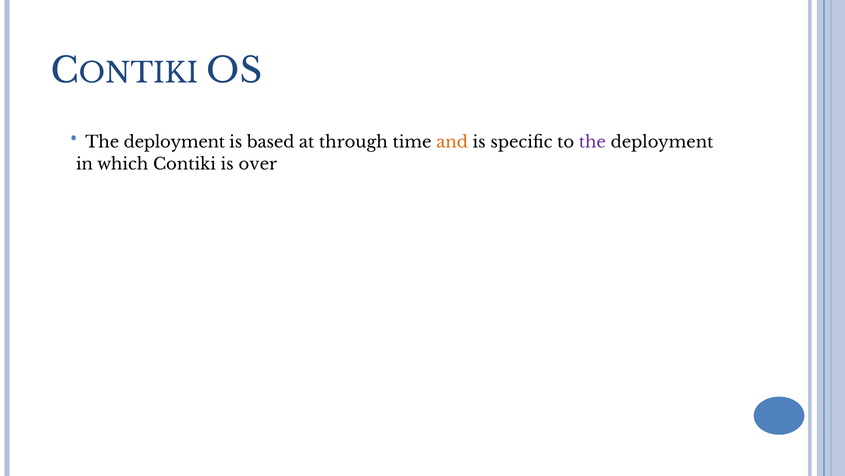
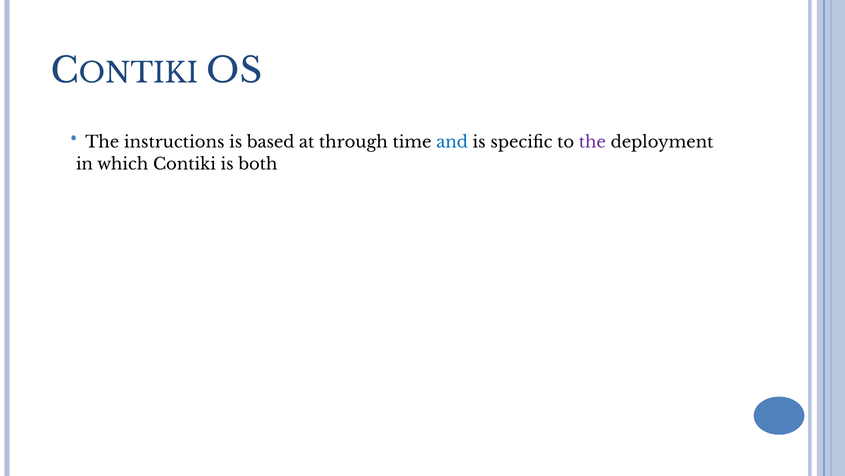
deployment: deployment -> instructions (174, 142)
and colour: orange -> blue (452, 142)
over: over -> both (258, 164)
